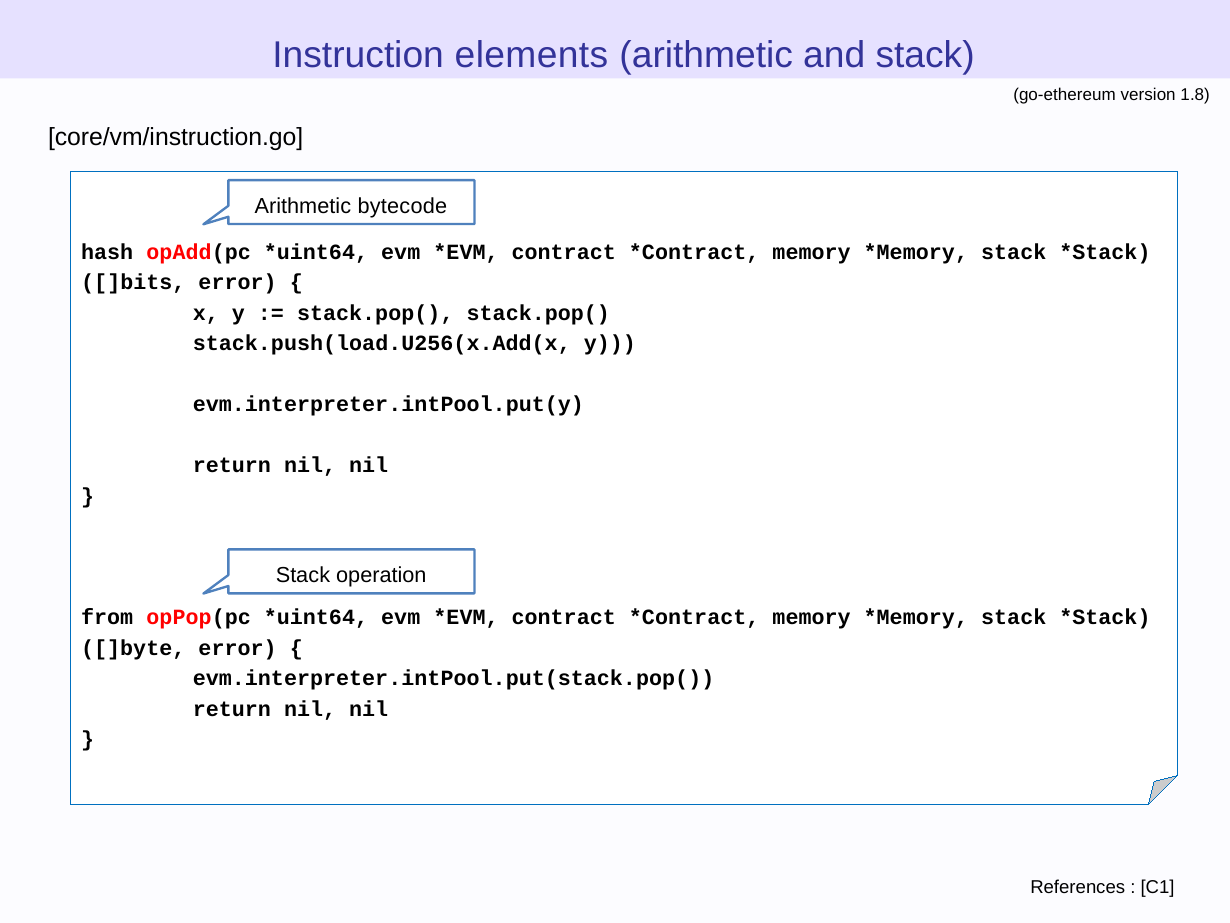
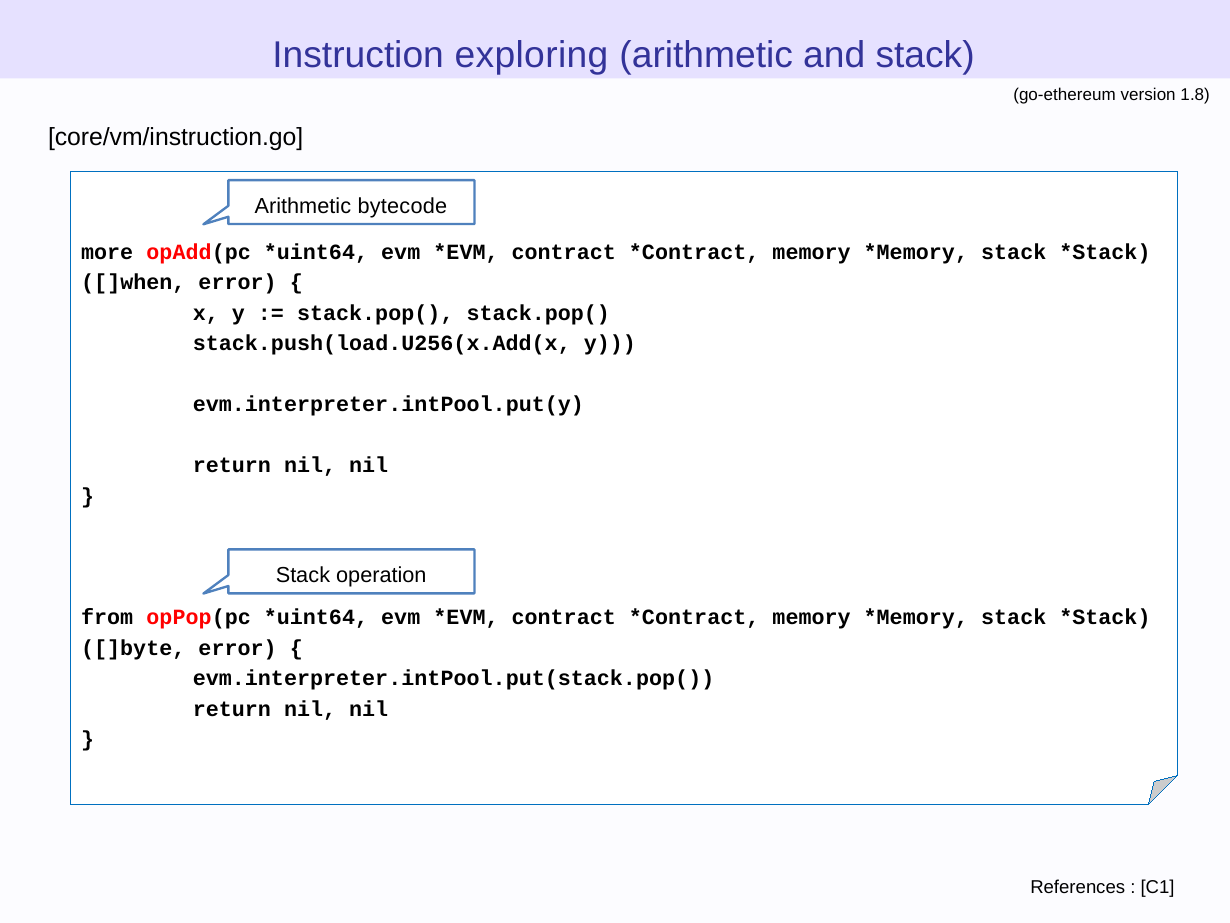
elements: elements -> exploring (531, 55)
hash: hash -> more (107, 252)
]bits: ]bits -> ]when (133, 283)
